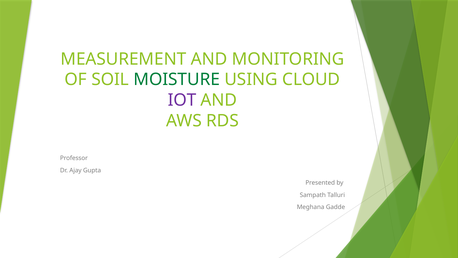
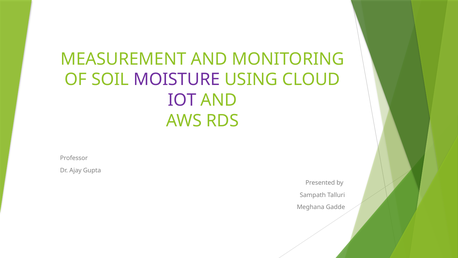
MOISTURE colour: green -> purple (177, 80)
